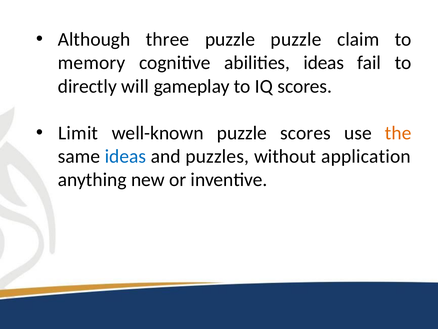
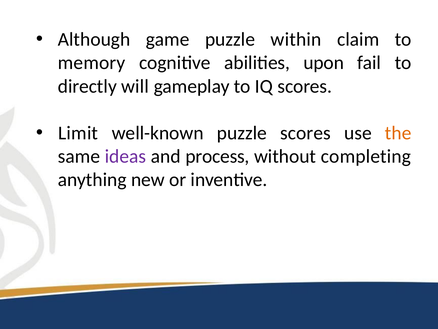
three: three -> game (168, 39)
puzzle puzzle: puzzle -> within (296, 39)
abilities ideas: ideas -> upon (324, 63)
ideas colour: blue -> purple (125, 156)
puzzles: puzzles -> process (217, 156)
application: application -> completing (366, 156)
